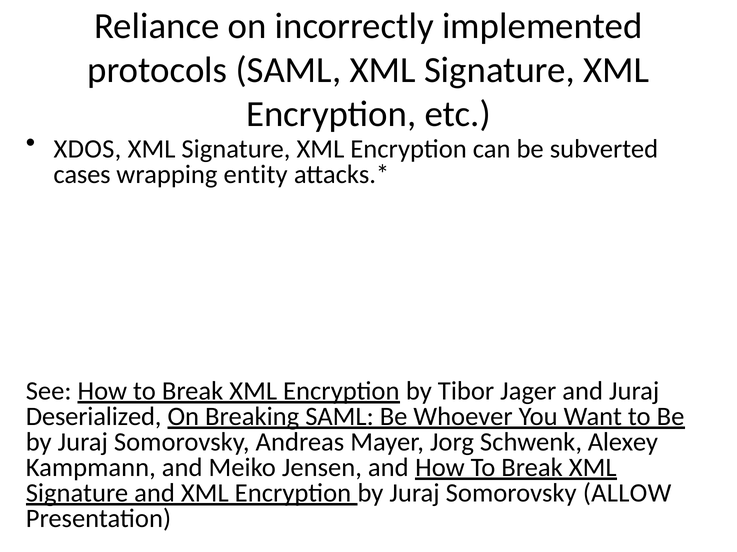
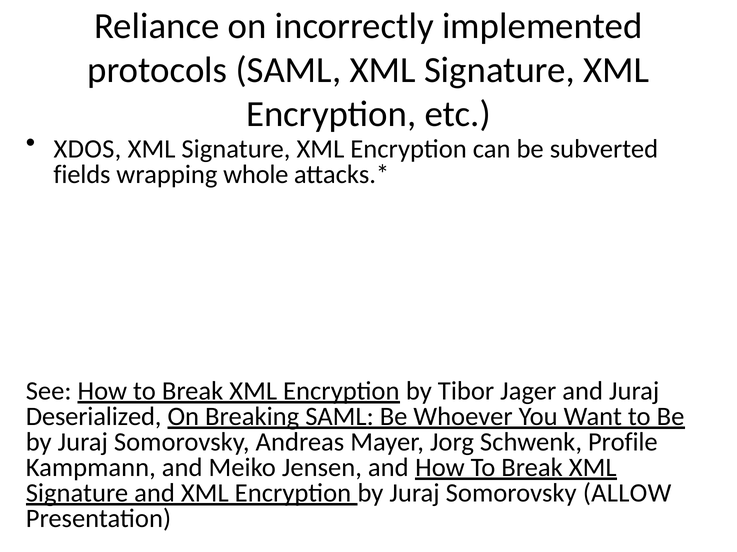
cases: cases -> fields (82, 175)
entity: entity -> whole (256, 175)
Alexey: Alexey -> Profile (623, 442)
